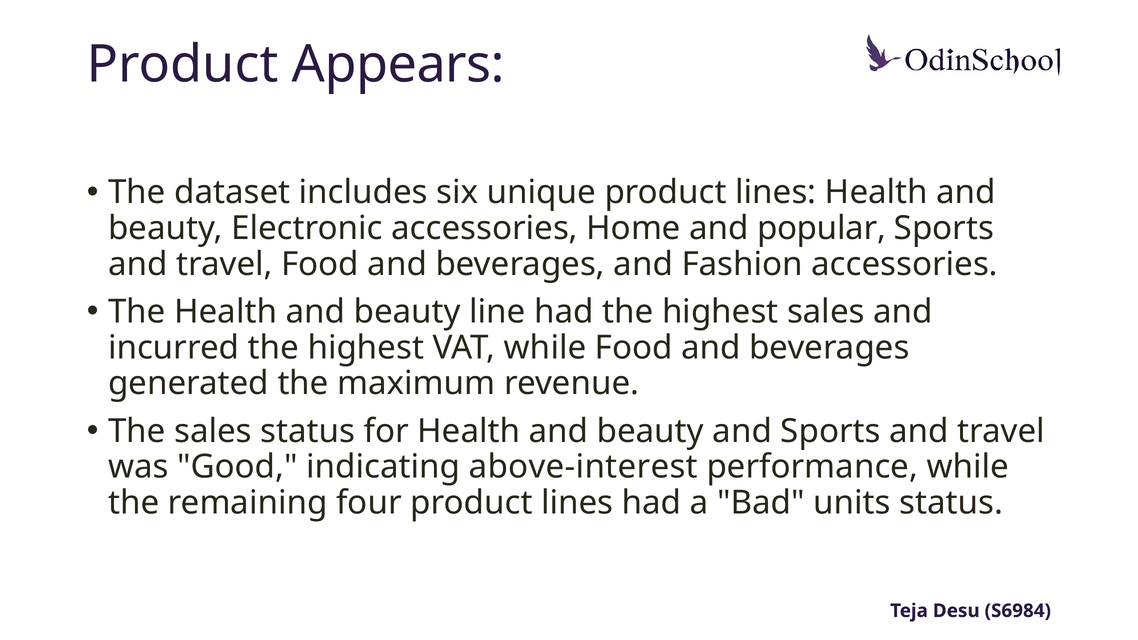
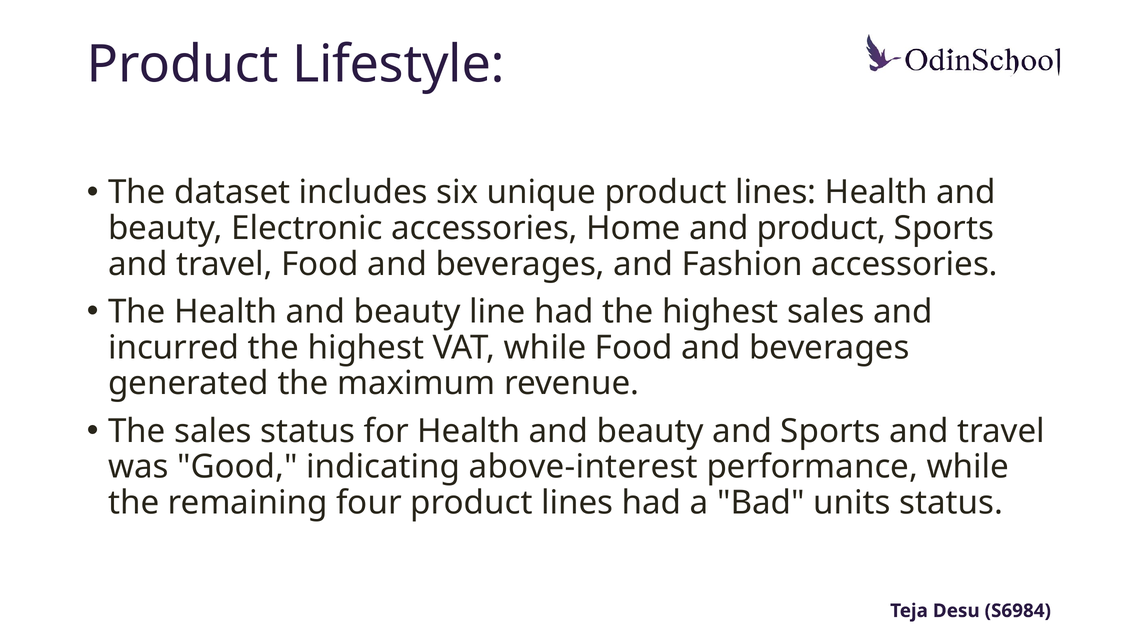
Appears: Appears -> Lifestyle (398, 64)
and popular: popular -> product (821, 228)
